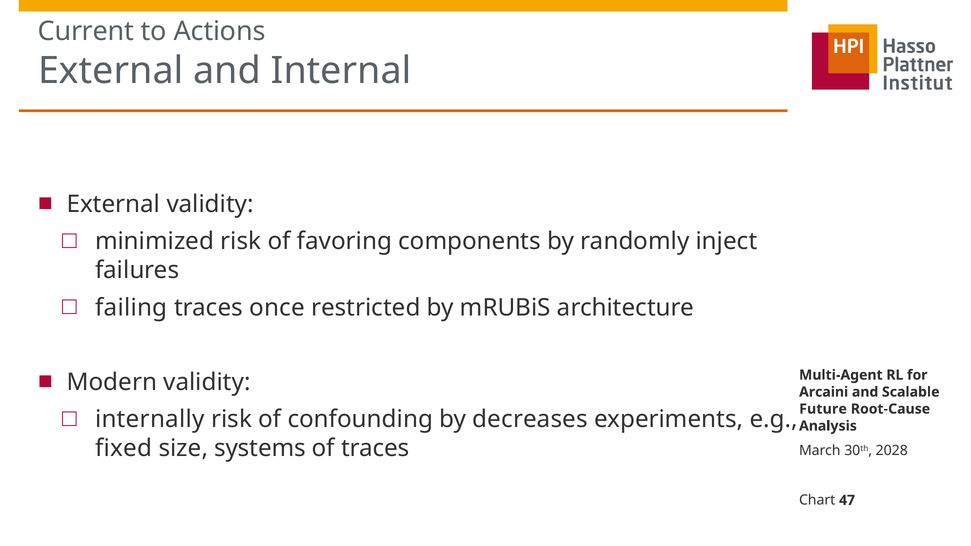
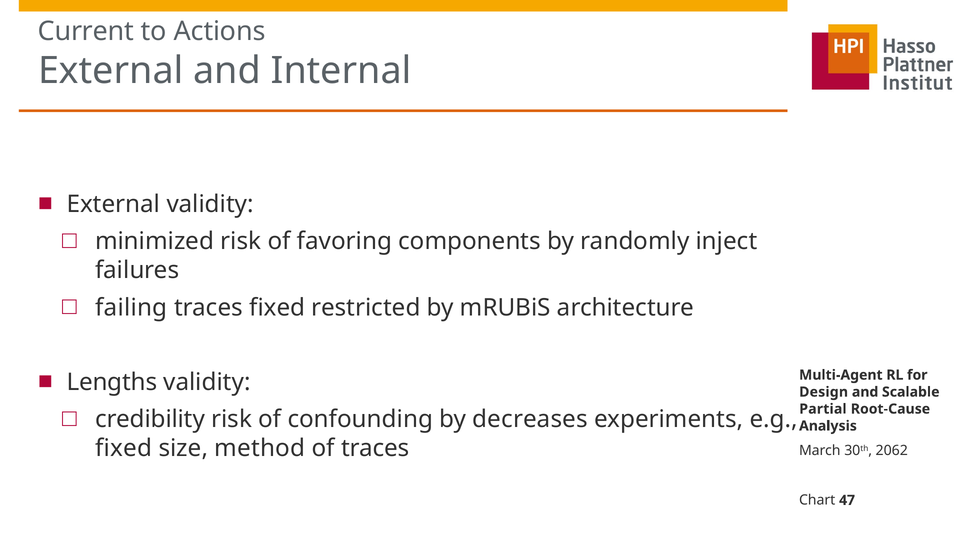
traces once: once -> fixed (277, 308)
Modern: Modern -> Lengths (112, 382)
Arcaini: Arcaini -> Design (824, 392)
Future: Future -> Partial (823, 409)
internally: internally -> credibility (150, 419)
systems: systems -> method (260, 449)
2028: 2028 -> 2062 (892, 451)
